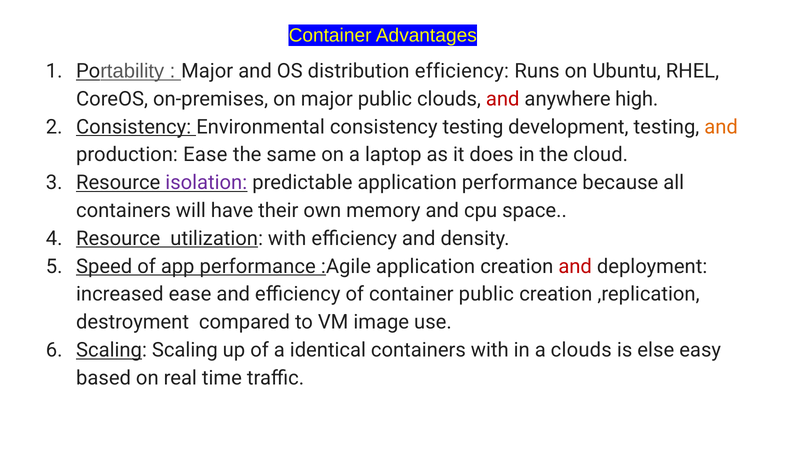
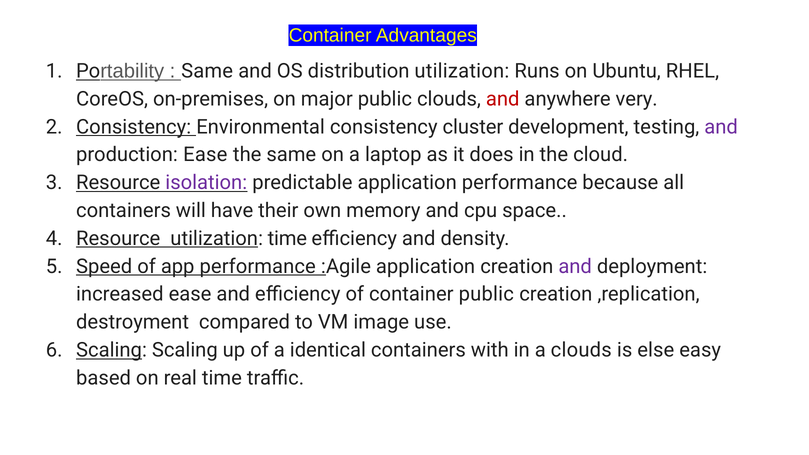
Major: Major -> Same (207, 71)
distribution efficiency: efficiency -> utilization (462, 71)
high: high -> very (637, 99)
consistency testing: testing -> cluster (473, 127)
and colour: orange -> purple (721, 127)
utilization with: with -> time (287, 239)
and colour: red -> purple (575, 266)
